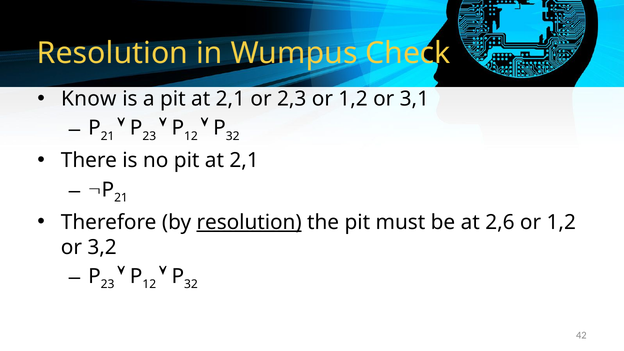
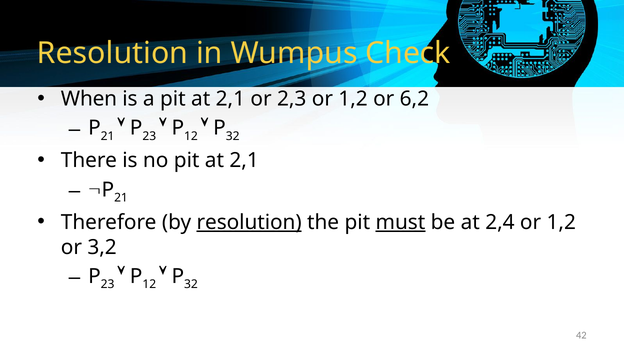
Know: Know -> When (89, 99)
3,1: 3,1 -> 6,2 (414, 99)
must underline: none -> present (400, 222)
2,6: 2,6 -> 2,4 (500, 222)
